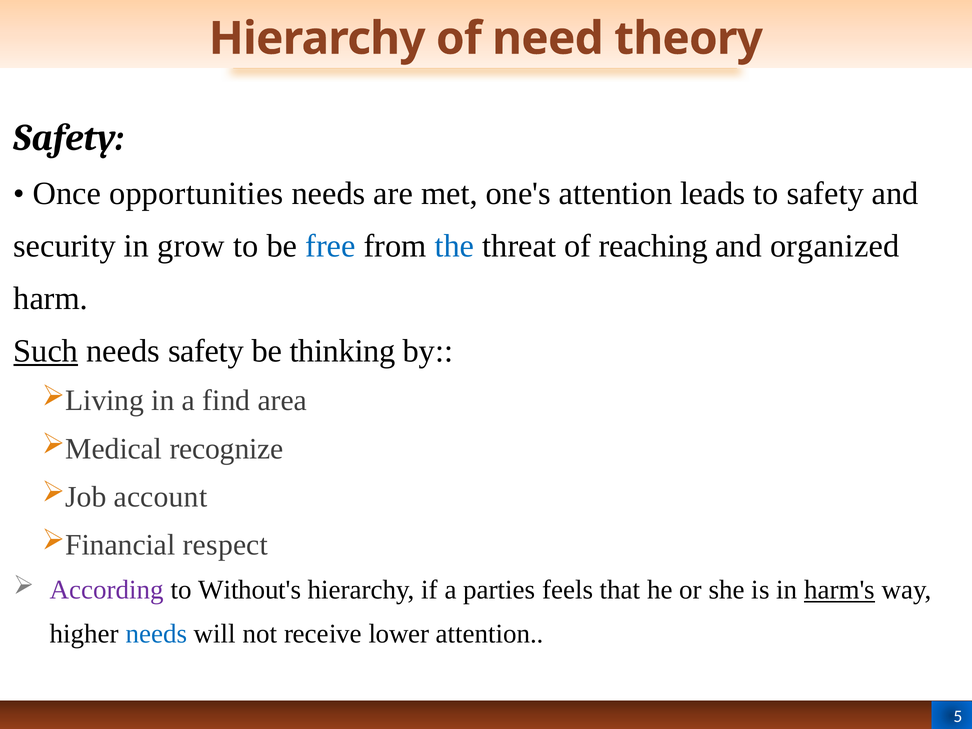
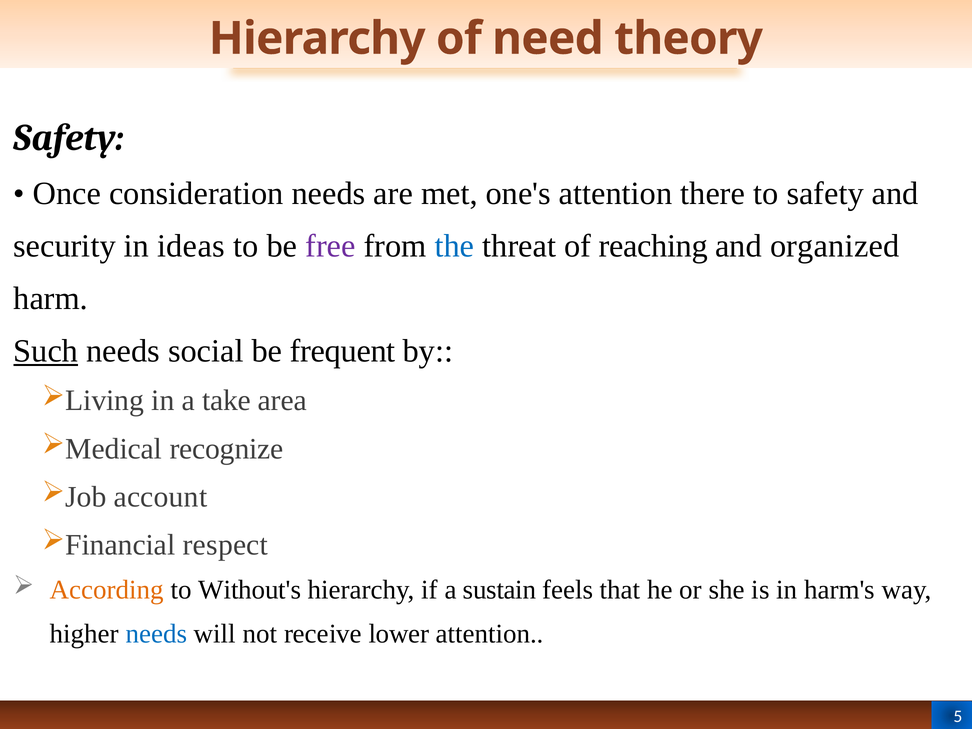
opportunities: opportunities -> consideration (196, 194)
leads: leads -> there (713, 194)
grow: grow -> ideas (191, 246)
free colour: blue -> purple (330, 246)
needs safety: safety -> social (206, 351)
thinking: thinking -> frequent (343, 351)
find: find -> take (226, 401)
According colour: purple -> orange (107, 590)
parties: parties -> sustain (499, 590)
harm's underline: present -> none (839, 590)
